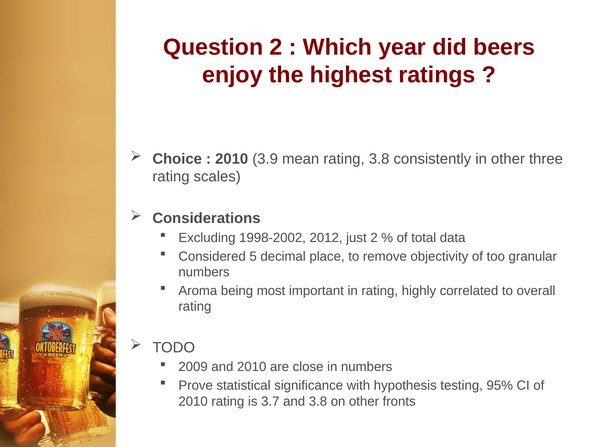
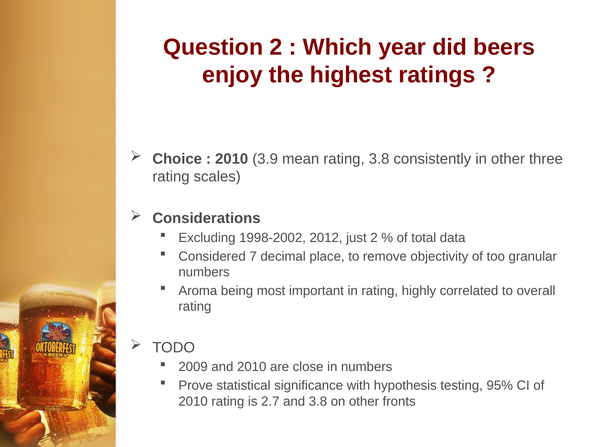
5: 5 -> 7 (253, 256)
3.7: 3.7 -> 2.7 (270, 401)
